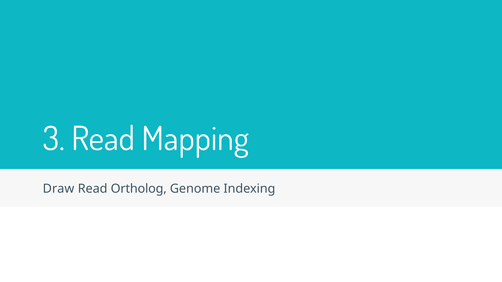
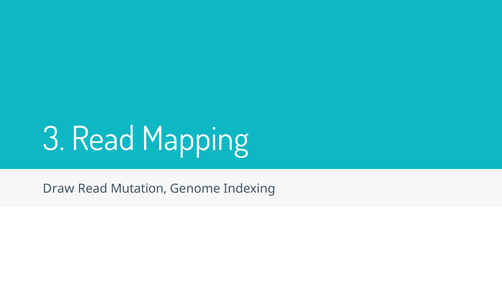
Ortholog: Ortholog -> Mutation (139, 189)
